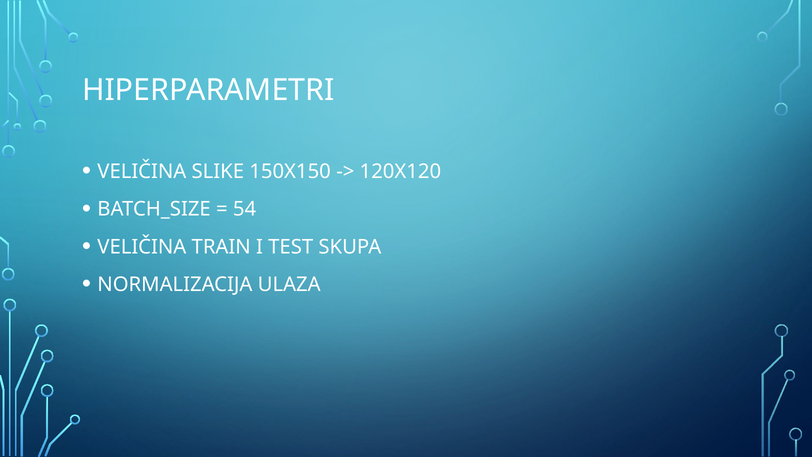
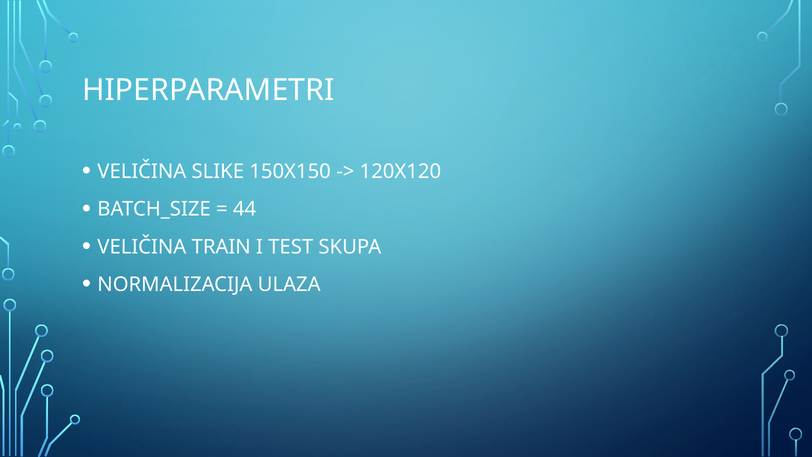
54: 54 -> 44 (245, 209)
